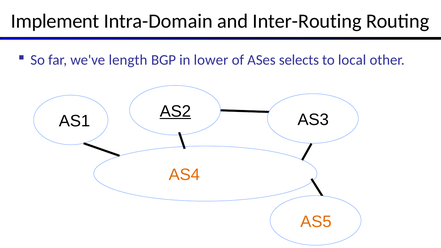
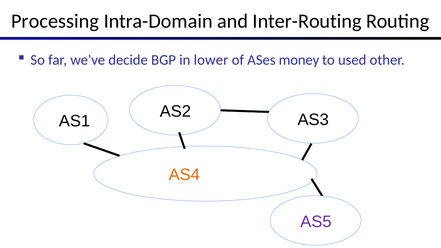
Implement: Implement -> Processing (55, 21)
length: length -> decide (128, 60)
selects: selects -> money (299, 60)
local: local -> used (352, 60)
AS2 underline: present -> none (175, 111)
AS5 colour: orange -> purple (316, 222)
